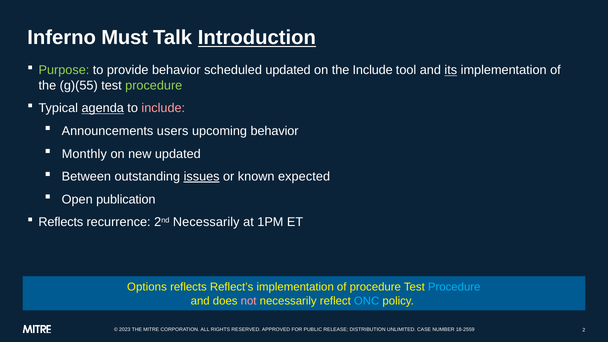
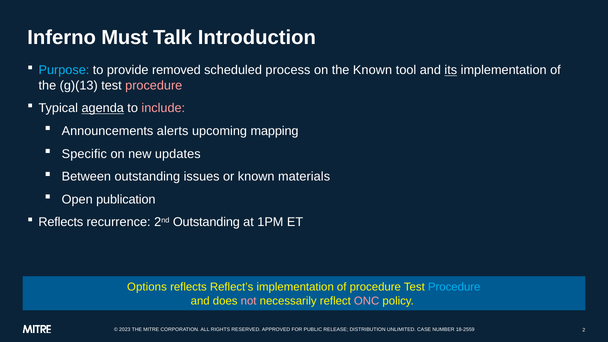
Introduction underline: present -> none (257, 38)
Purpose colour: light green -> light blue (64, 70)
provide behavior: behavior -> removed (176, 70)
scheduled updated: updated -> process (288, 70)
the Include: Include -> Known (373, 70)
g)(55: g)(55 -> g)(13 (79, 85)
procedure colour: light green -> pink (154, 85)
users: users -> alerts (173, 131)
upcoming behavior: behavior -> mapping (275, 131)
Monthly: Monthly -> Specific (84, 154)
new updated: updated -> updates (178, 154)
issues underline: present -> none (202, 177)
expected: expected -> materials (304, 177)
2nd Necessarily: Necessarily -> Outstanding (206, 222)
ONC colour: light blue -> pink (367, 301)
